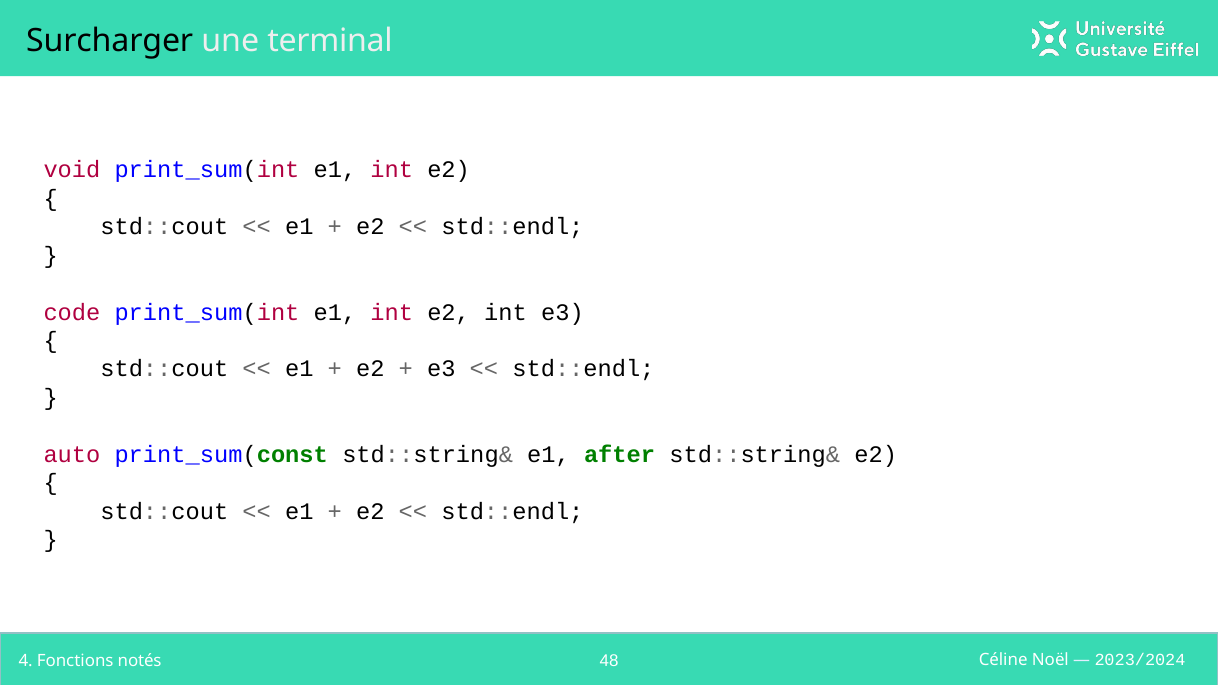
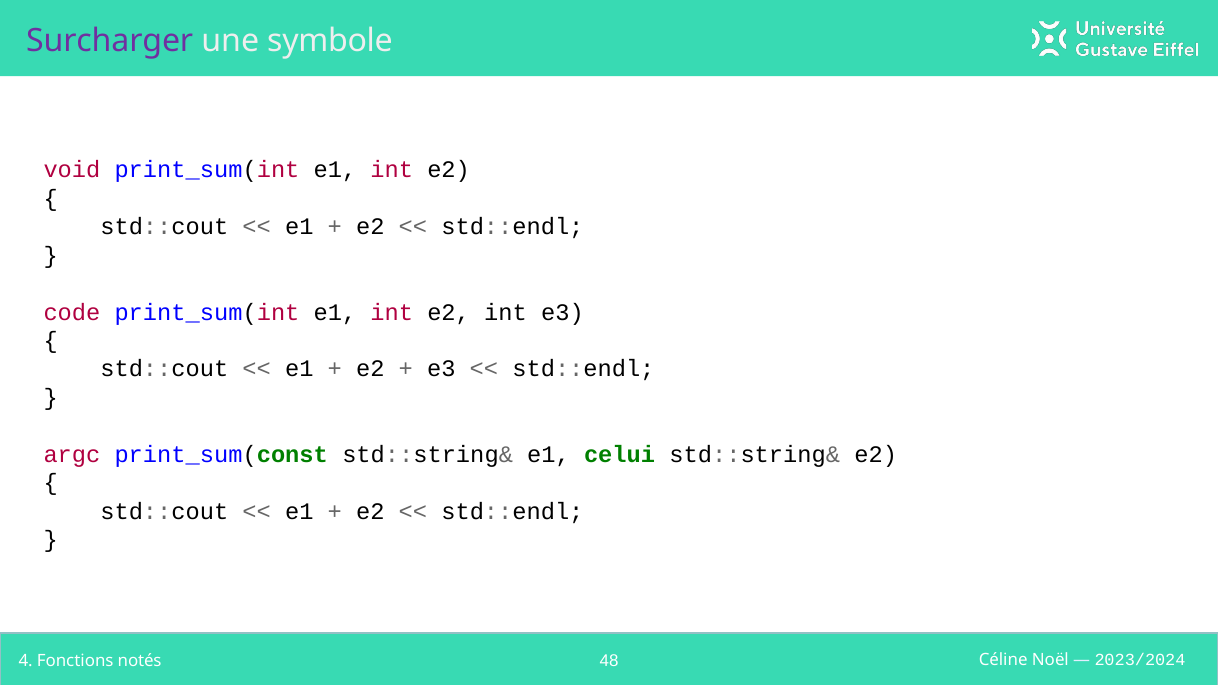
Surcharger colour: black -> purple (110, 41)
terminal: terminal -> symbole (330, 41)
auto: auto -> argc (72, 455)
after: after -> celui (620, 455)
